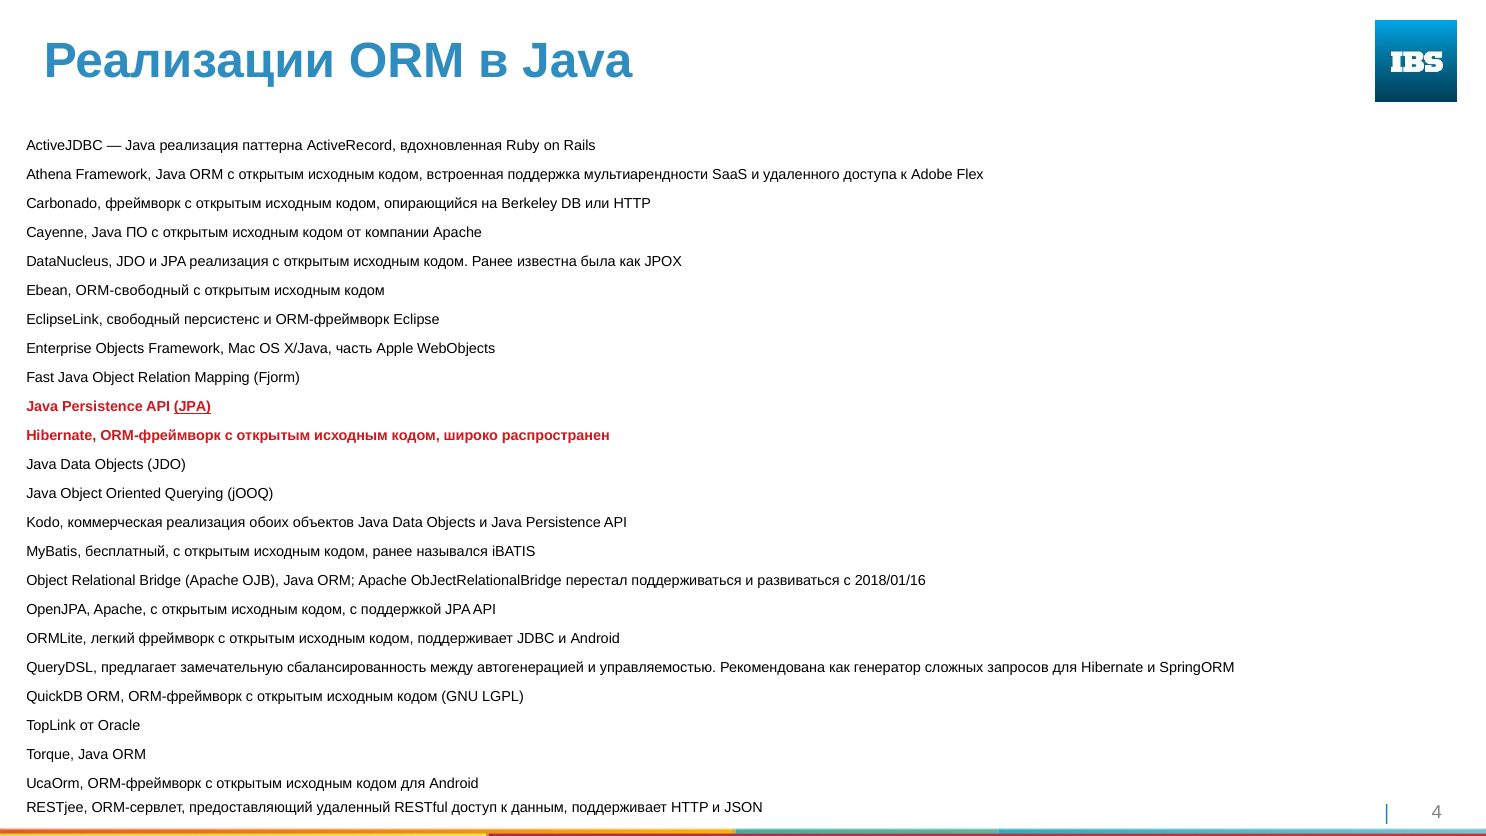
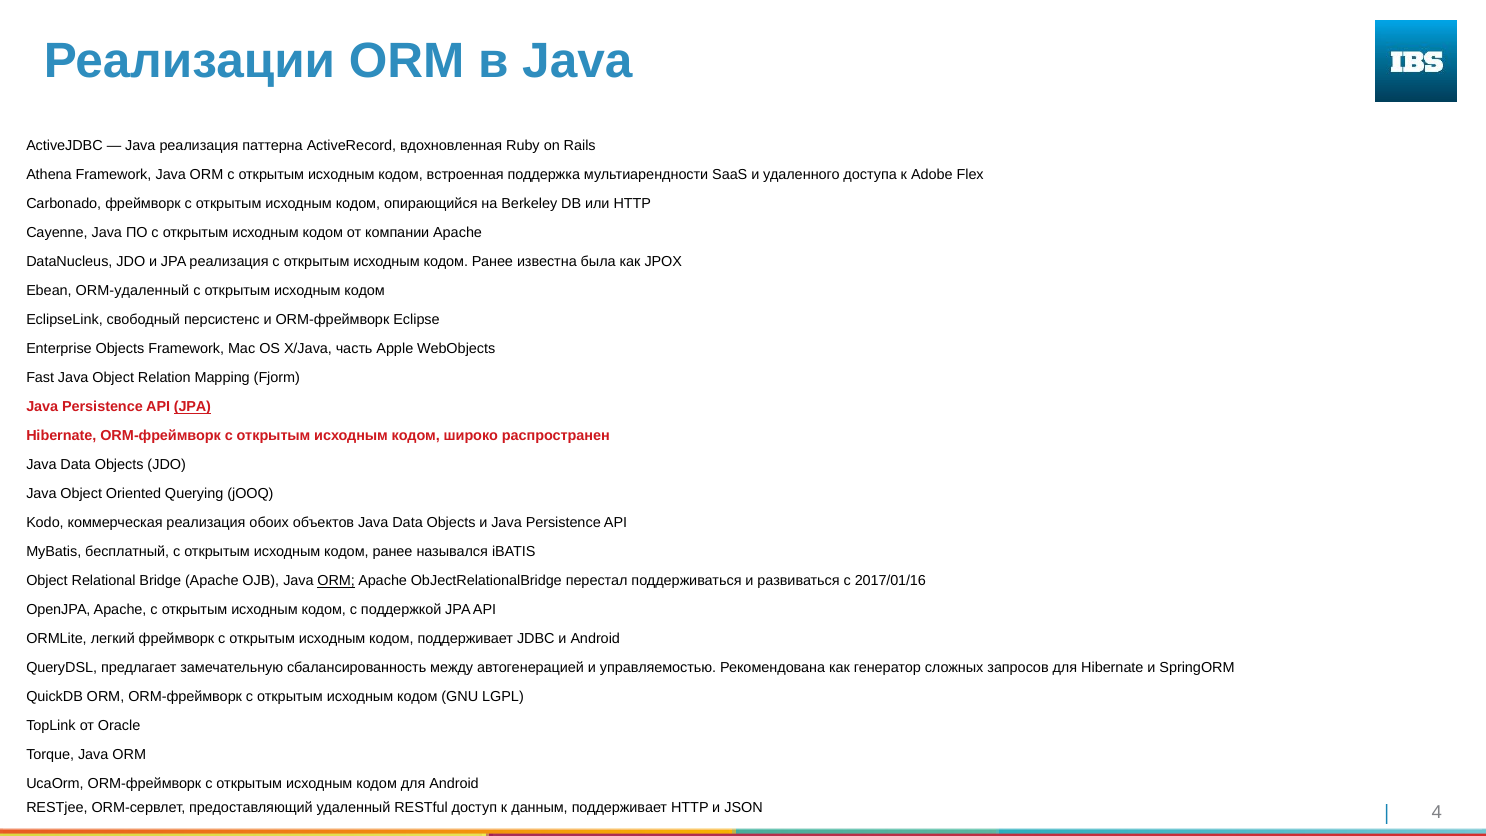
ORM-свободный: ORM-свободный -> ORM-удаленный (132, 291)
ORM underline: none -> present (336, 581)
2018/01/16: 2018/01/16 -> 2017/01/16 (890, 581)
